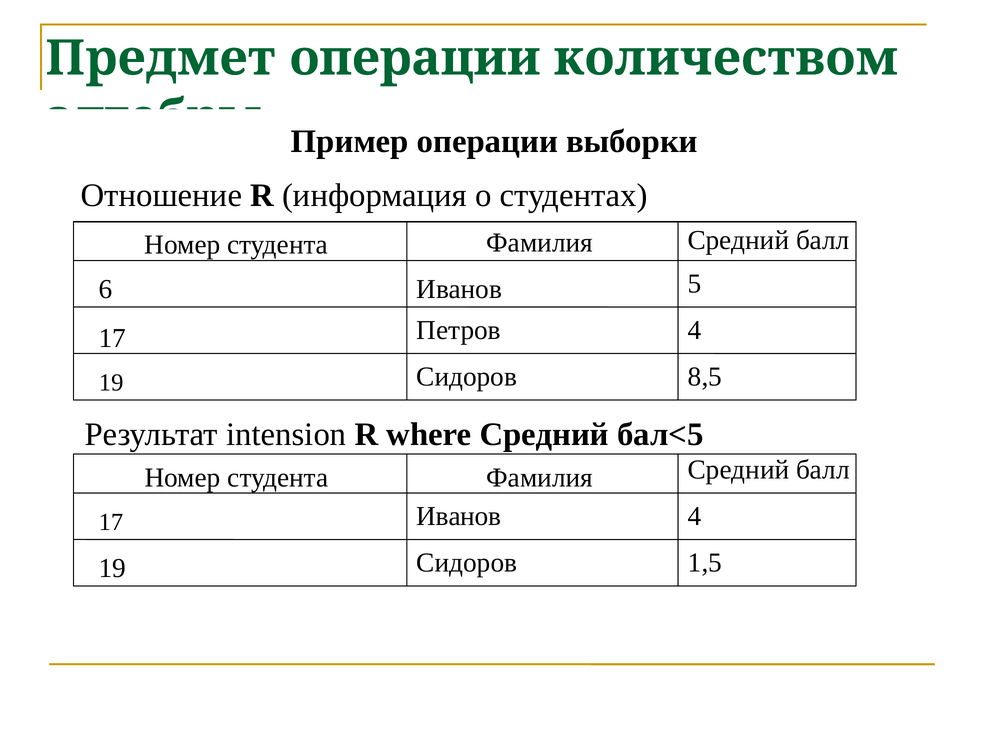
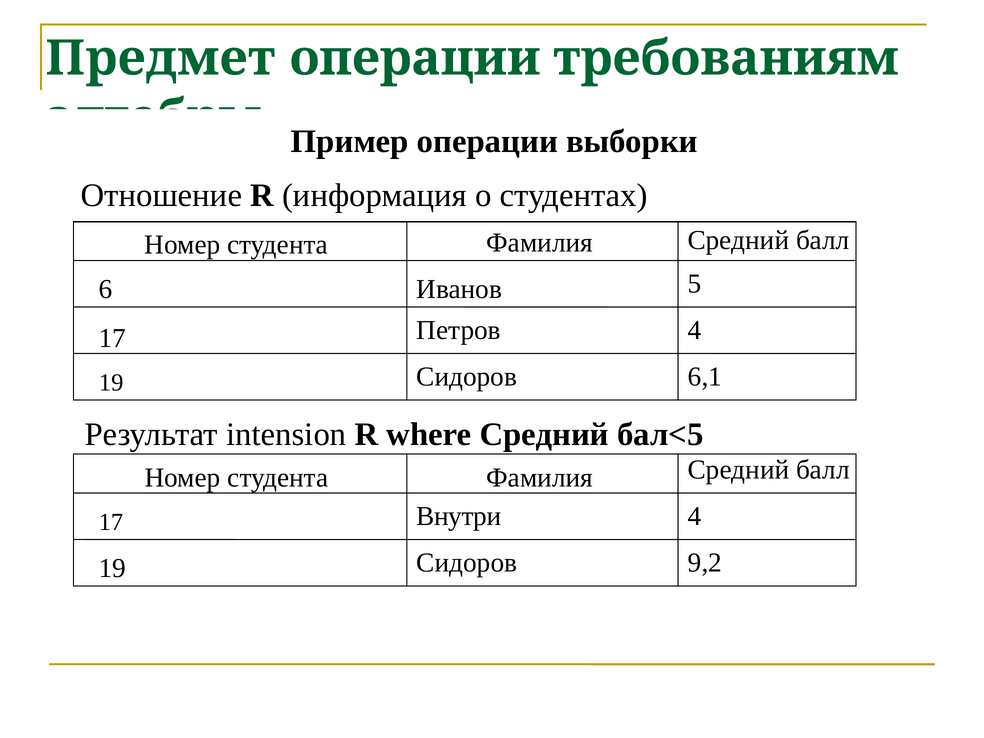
количеством: количеством -> требованиям (726, 58)
8,5: 8,5 -> 6,1 (705, 377)
Иванов: Иванов -> Внутри (459, 516)
1,5: 1,5 -> 9,2 (705, 563)
